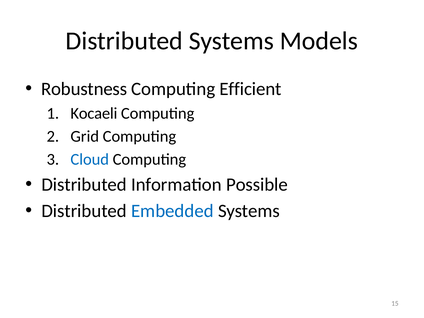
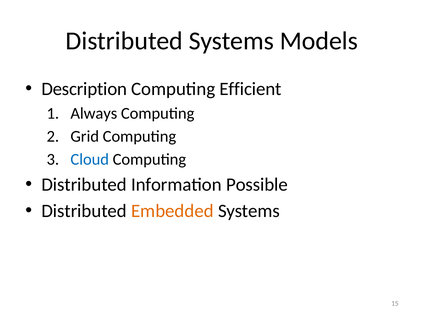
Robustness: Robustness -> Description (84, 89)
Kocaeli: Kocaeli -> Always (94, 113)
Embedded colour: blue -> orange (172, 211)
